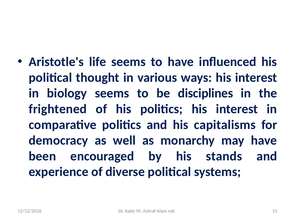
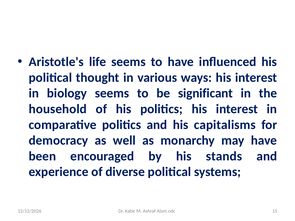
disciplines: disciplines -> significant (205, 93)
frightened: frightened -> household (58, 109)
